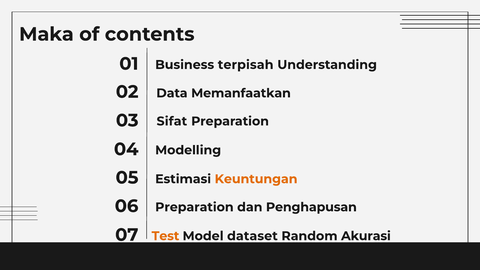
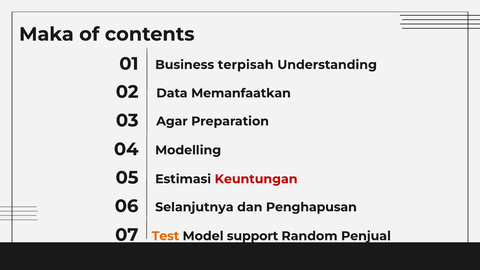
Sifat: Sifat -> Agar (172, 121)
Keuntungan colour: orange -> red (256, 179)
06 Preparation: Preparation -> Selanjutnya (194, 207)
dataset: dataset -> support (253, 236)
Akurasi: Akurasi -> Penjual (366, 236)
